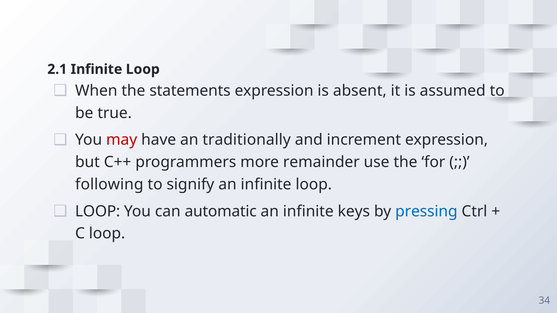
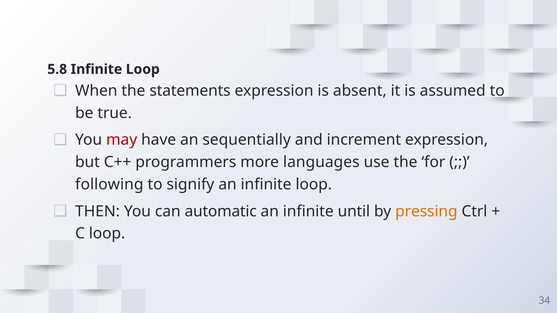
2.1: 2.1 -> 5.8 (57, 69)
traditionally: traditionally -> sequentially (247, 140)
remainder: remainder -> languages (321, 162)
LOOP: LOOP -> THEN (98, 212)
keys: keys -> until (354, 212)
pressing colour: blue -> orange (426, 212)
